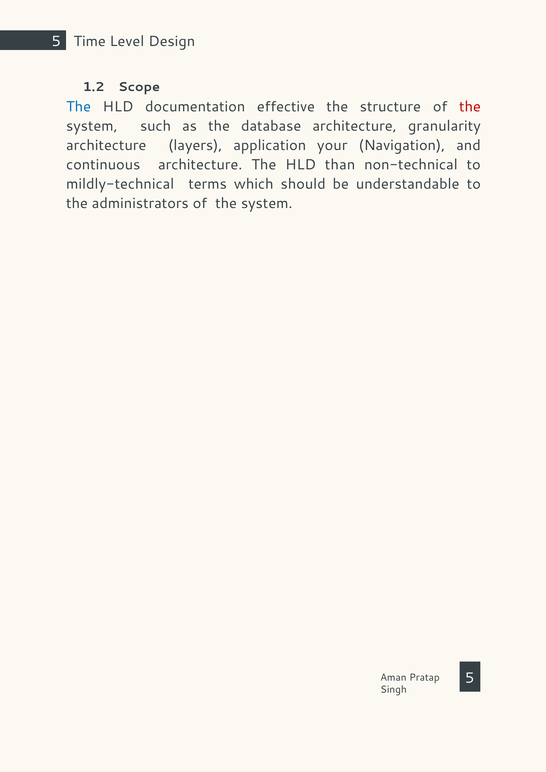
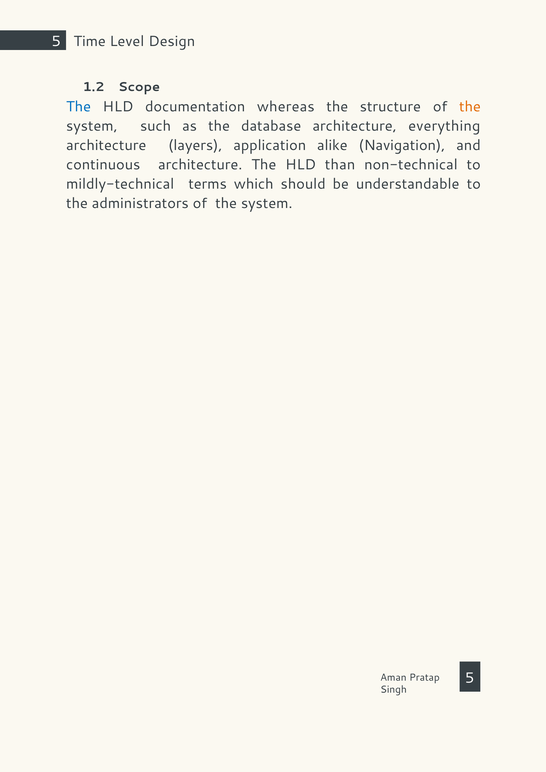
effective: effective -> whereas (286, 107)
the colour: red -> orange (470, 107)
granularity: granularity -> everything (444, 126)
your: your -> alike (332, 145)
